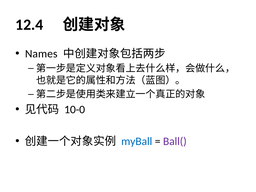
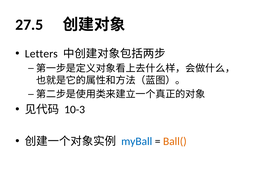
12.4: 12.4 -> 27.5 (29, 25)
Names: Names -> Letters (41, 54)
10-0: 10-0 -> 10-3 (75, 109)
Ball( colour: purple -> orange (175, 141)
